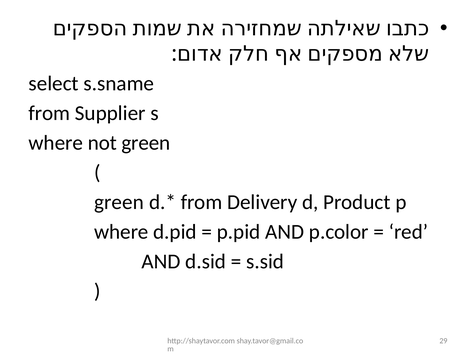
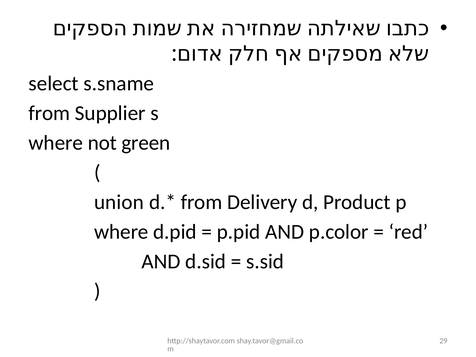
green: green -> union (119, 202)
